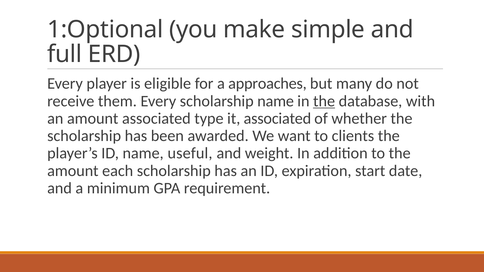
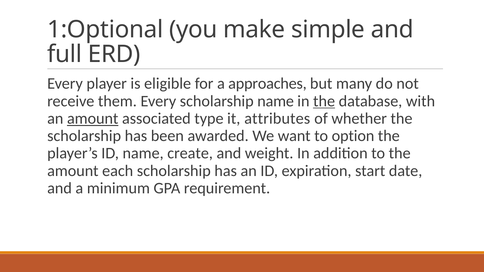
amount underline: none -> present (93, 119)
it associated: associated -> attributes (277, 119)
clients: clients -> option (353, 136)
useful: useful -> create (190, 153)
